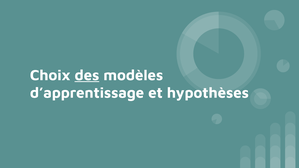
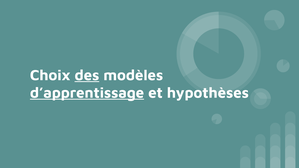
d’apprentissage underline: none -> present (87, 93)
